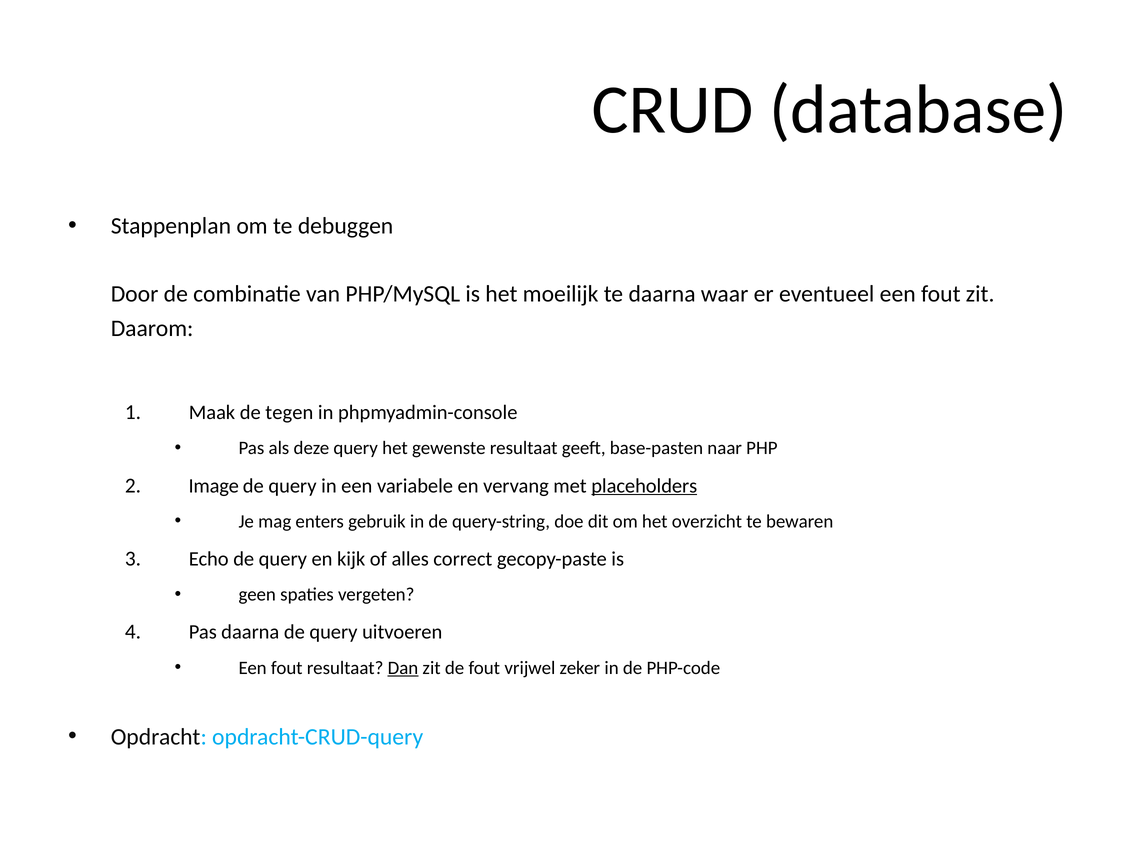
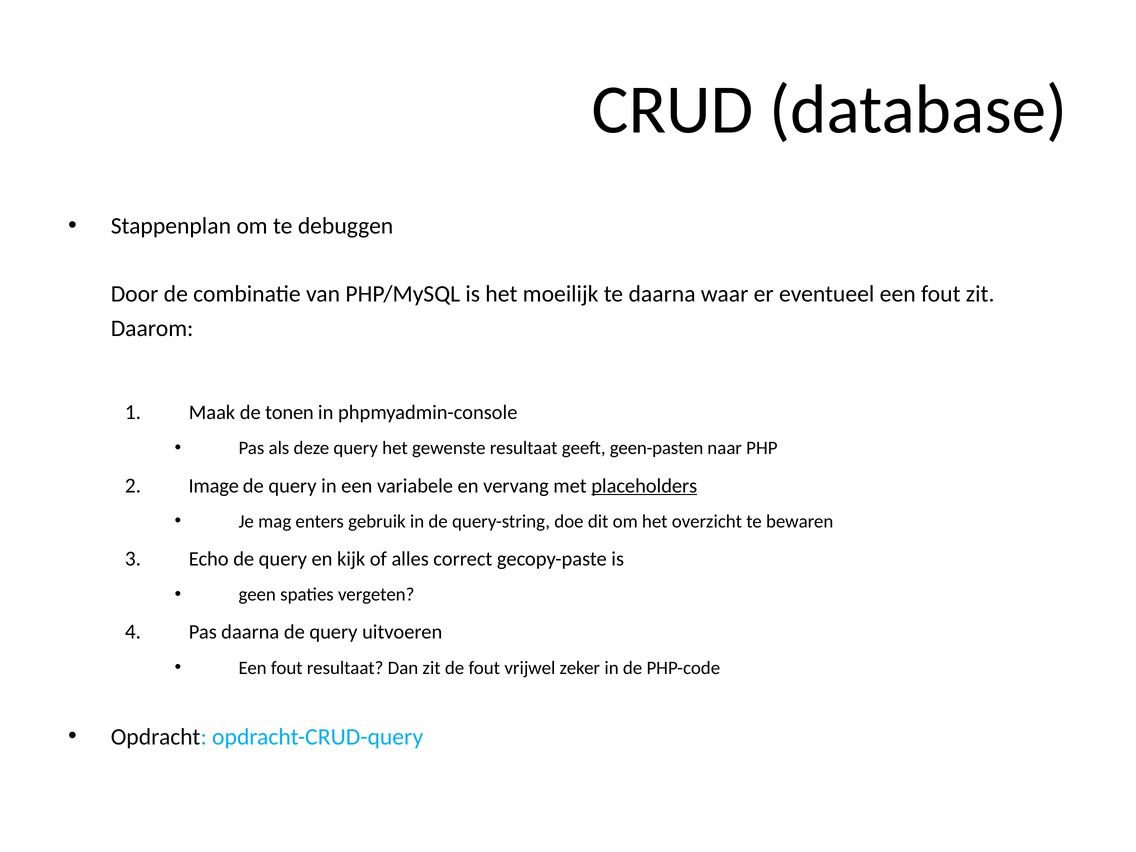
tegen: tegen -> tonen (289, 413)
base-pasten: base-pasten -> geen-pasten (657, 448)
Dan underline: present -> none (403, 668)
